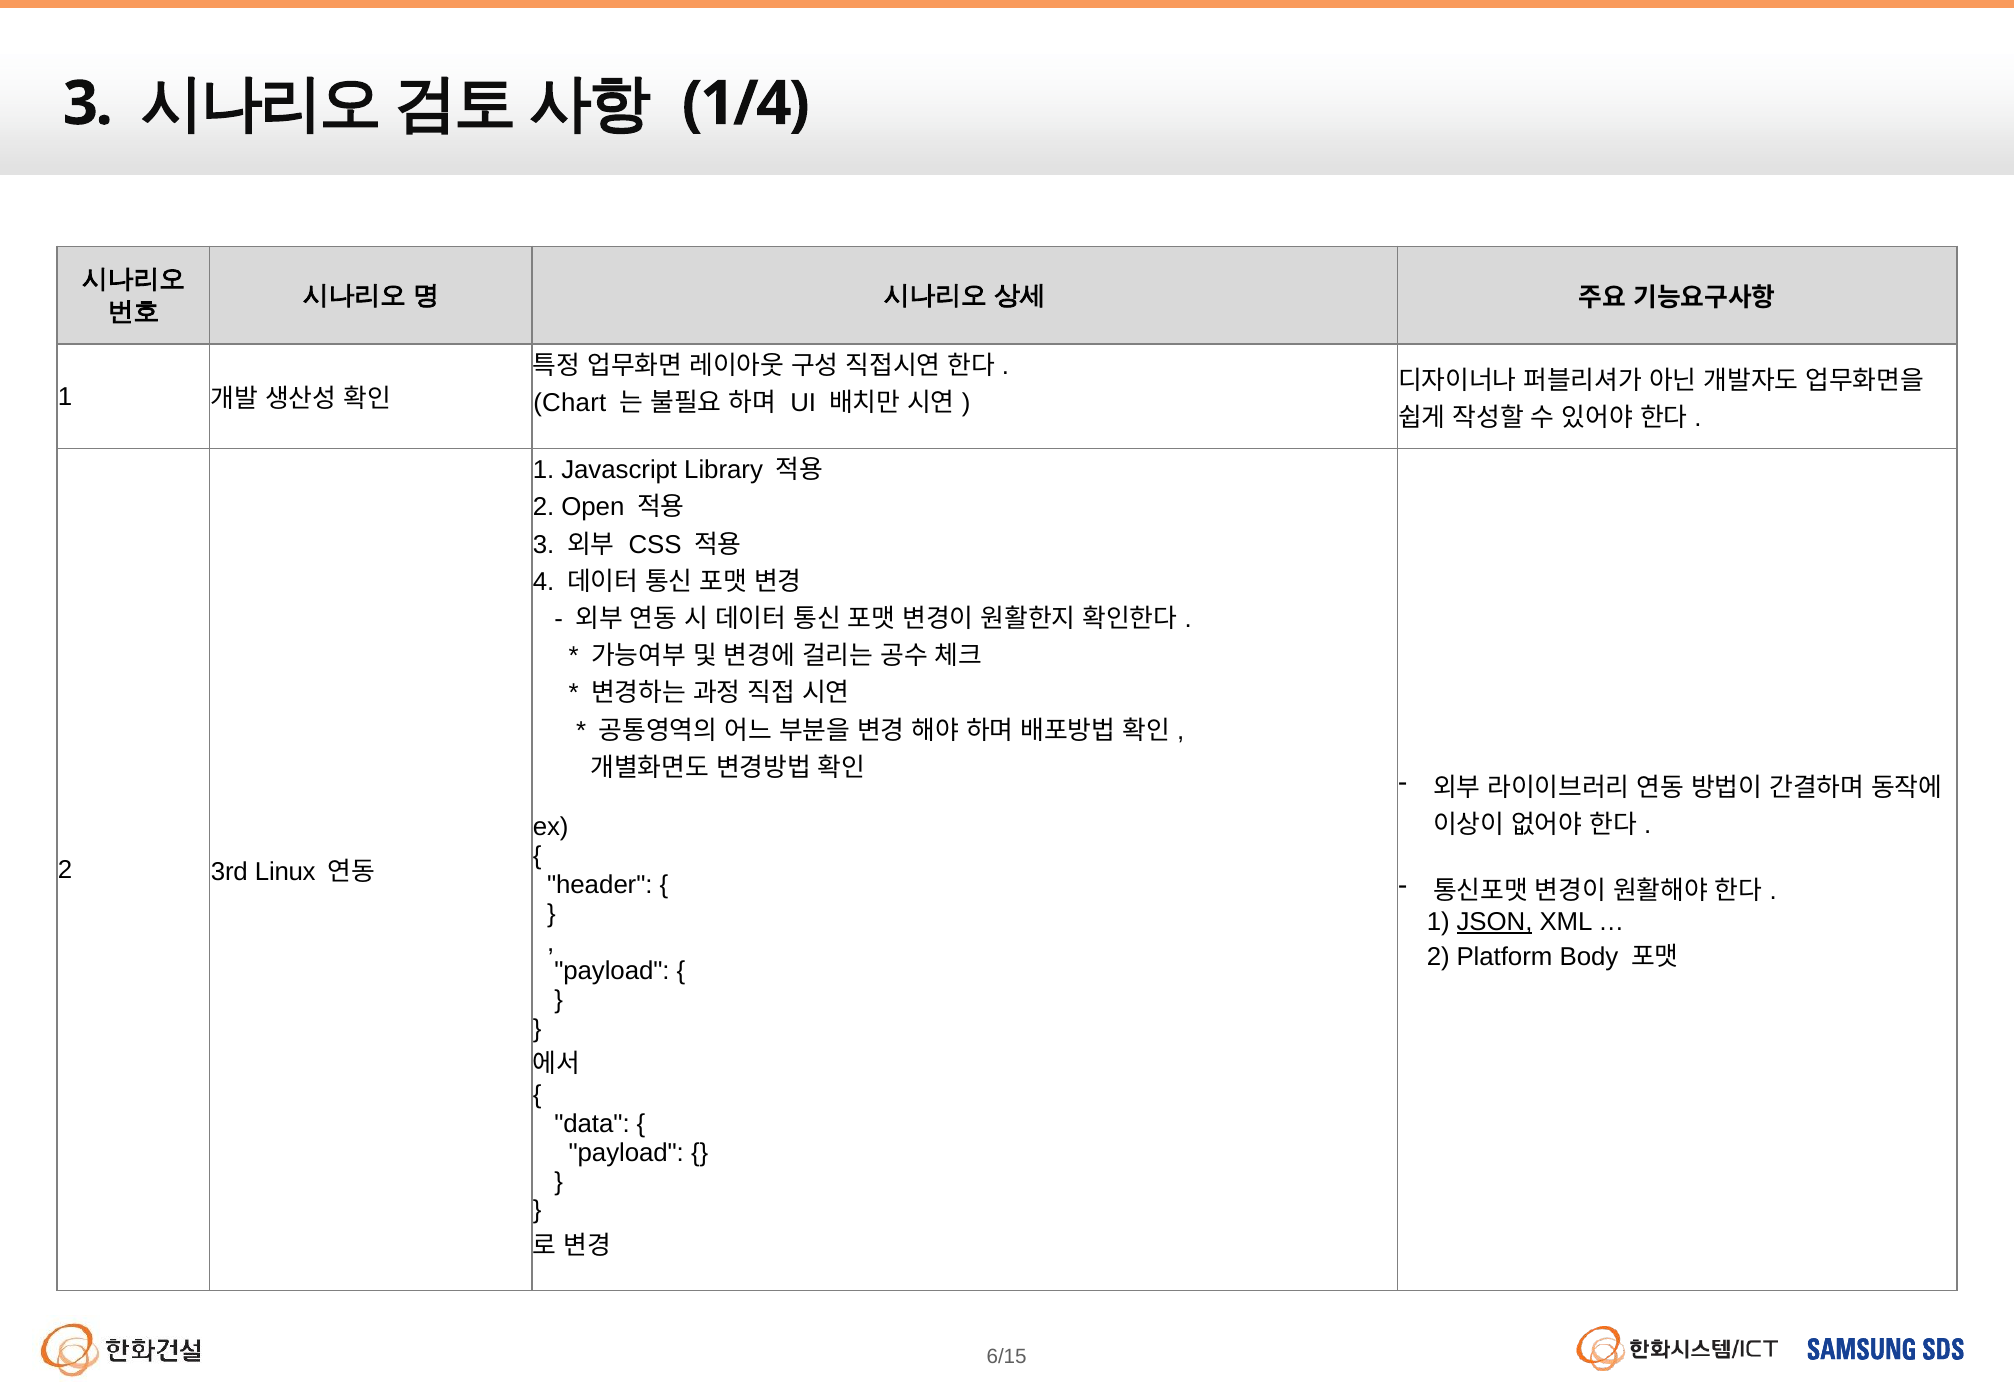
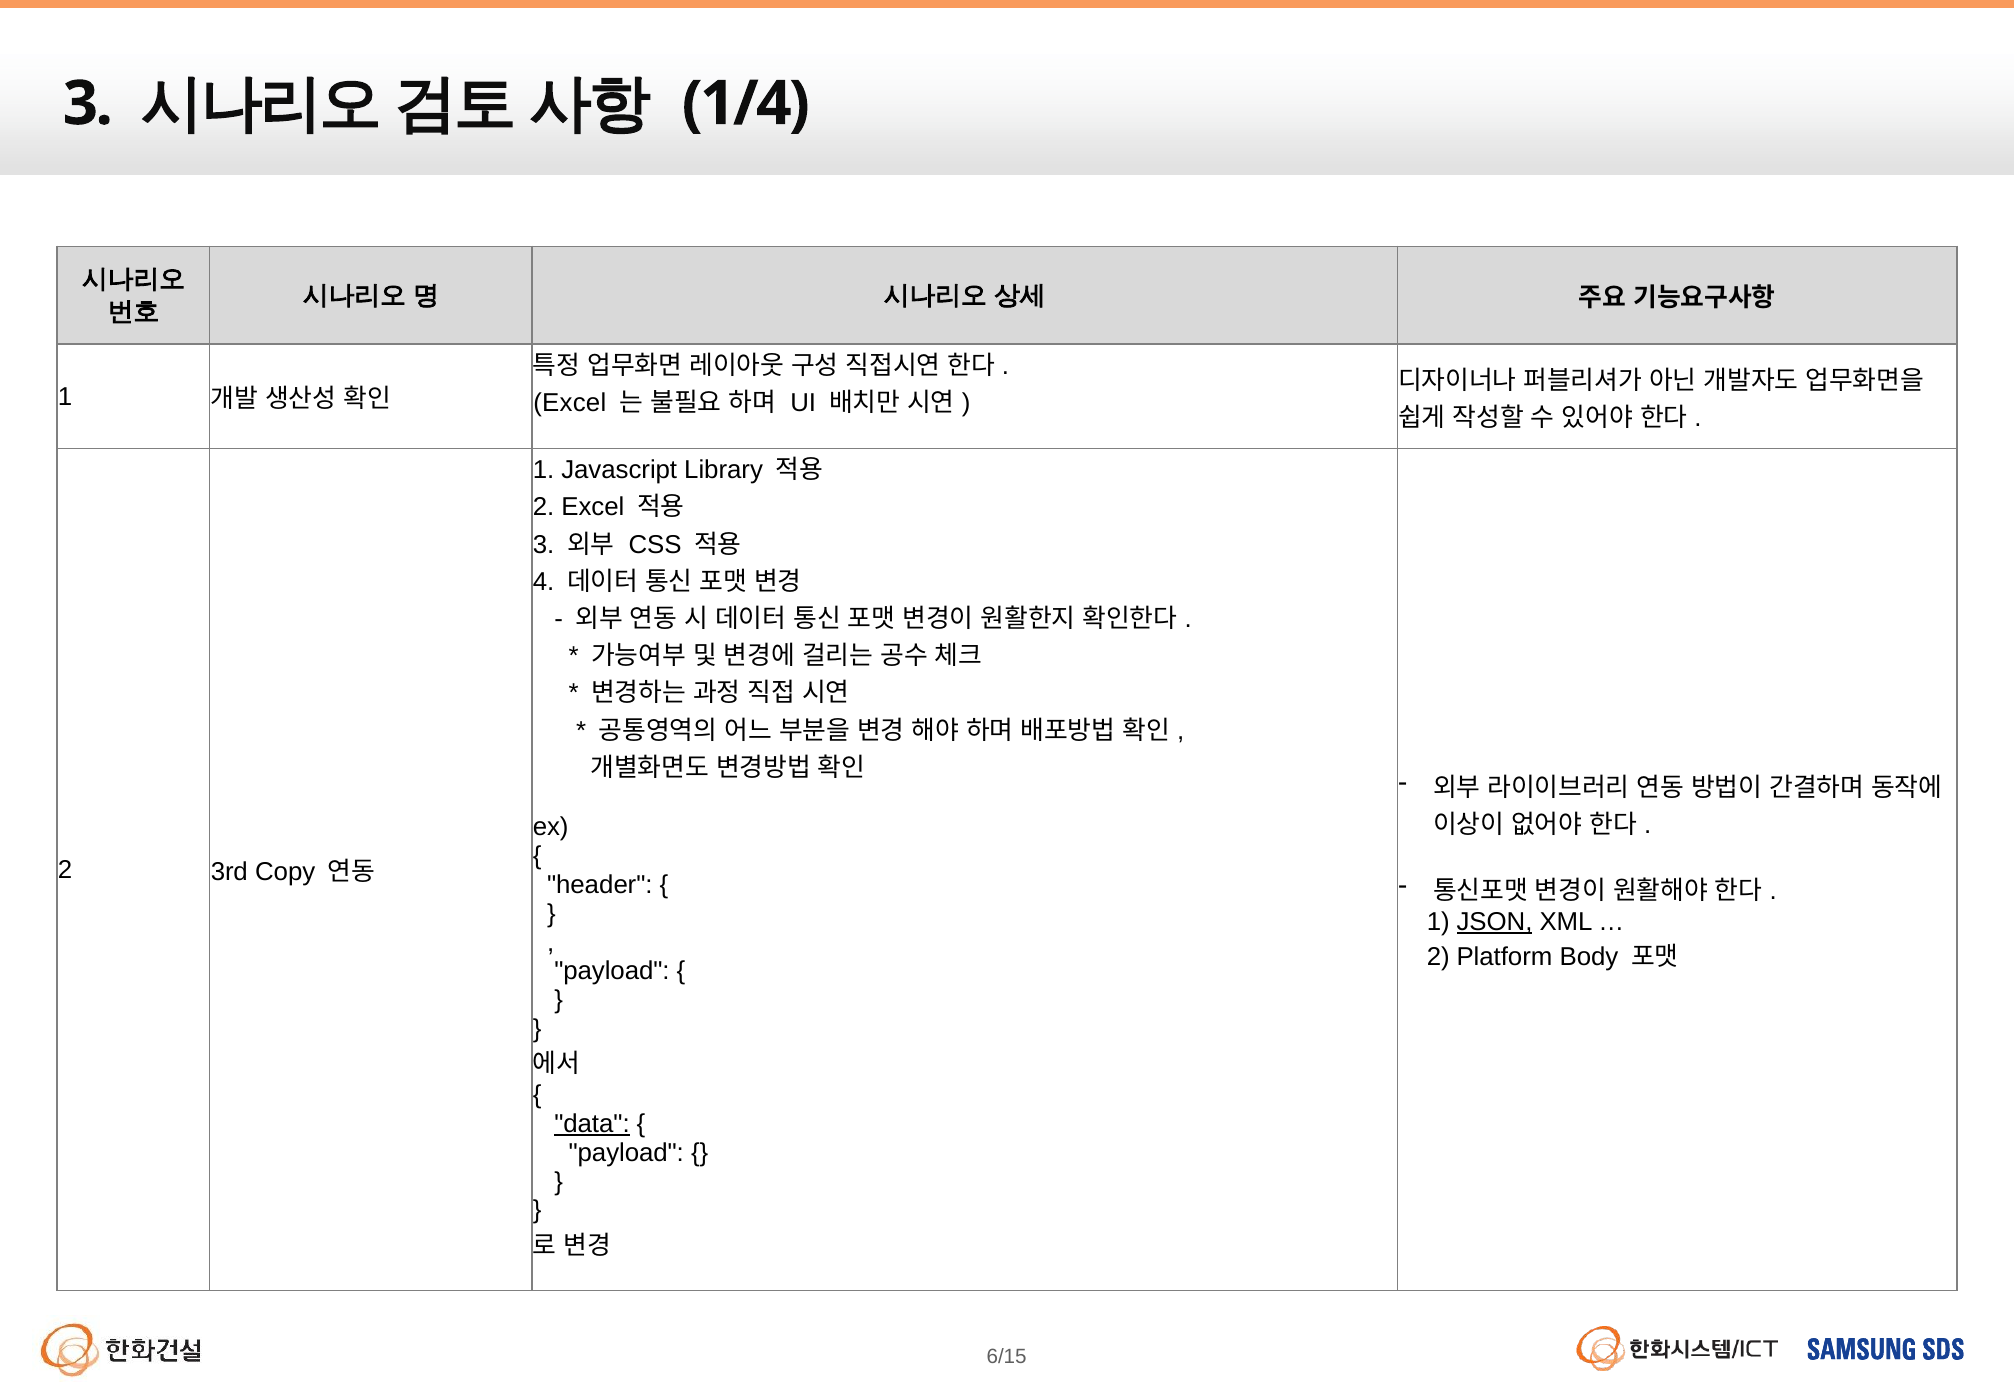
Chart: Chart -> Excel (570, 403)
2 Open: Open -> Excel (593, 508)
Linux: Linux -> Copy (285, 873)
data underline: none -> present (592, 1124)
